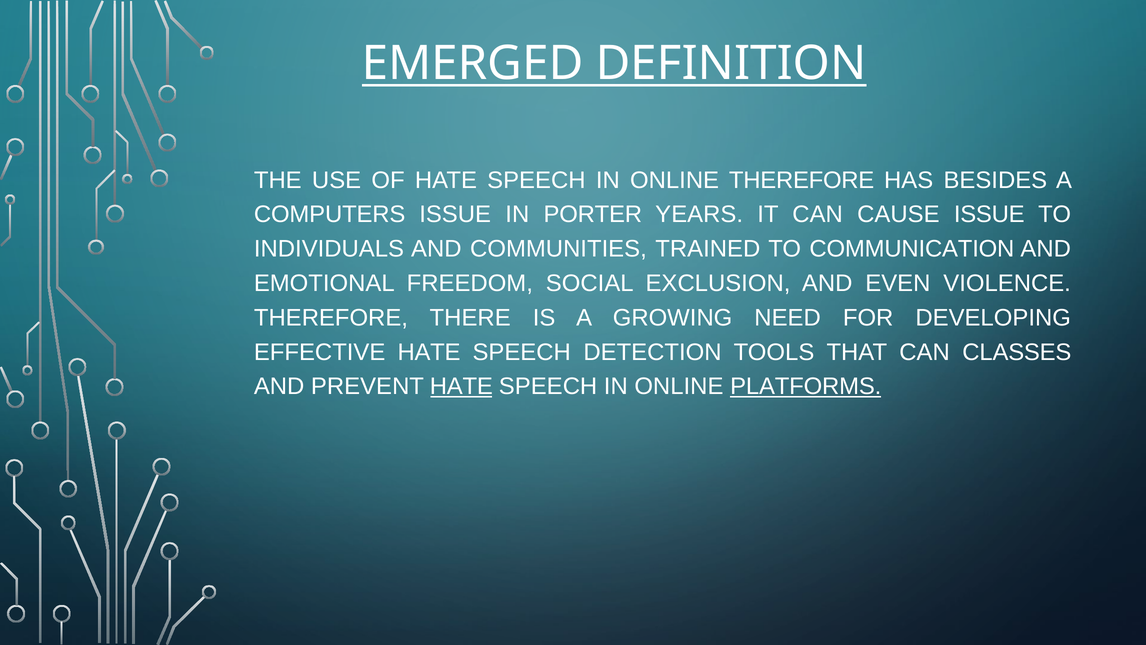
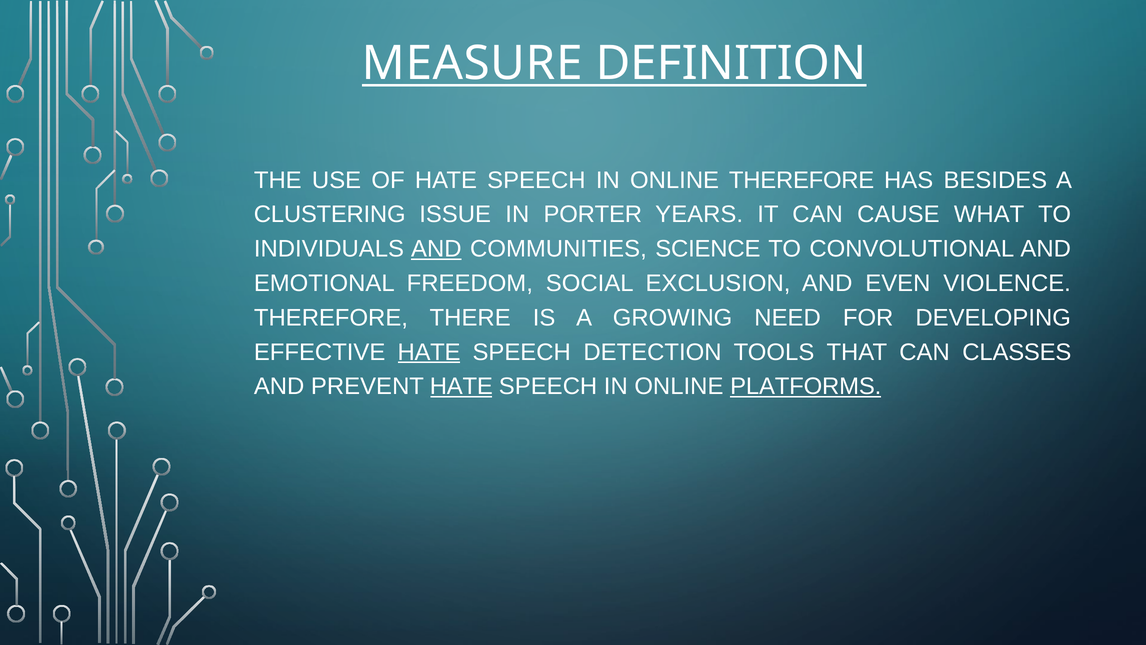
EMERGED: EMERGED -> MEASURE (472, 64)
COMPUTERS: COMPUTERS -> CLUSTERING (330, 214)
CAUSE ISSUE: ISSUE -> WHAT (989, 214)
AND underline: none -> present (436, 249)
TRAINED: TRAINED -> SCIENCE (708, 249)
COMMUNICATION: COMMUNICATION -> CONVOLUTIONAL (912, 249)
HATE underline: none -> present (429, 352)
